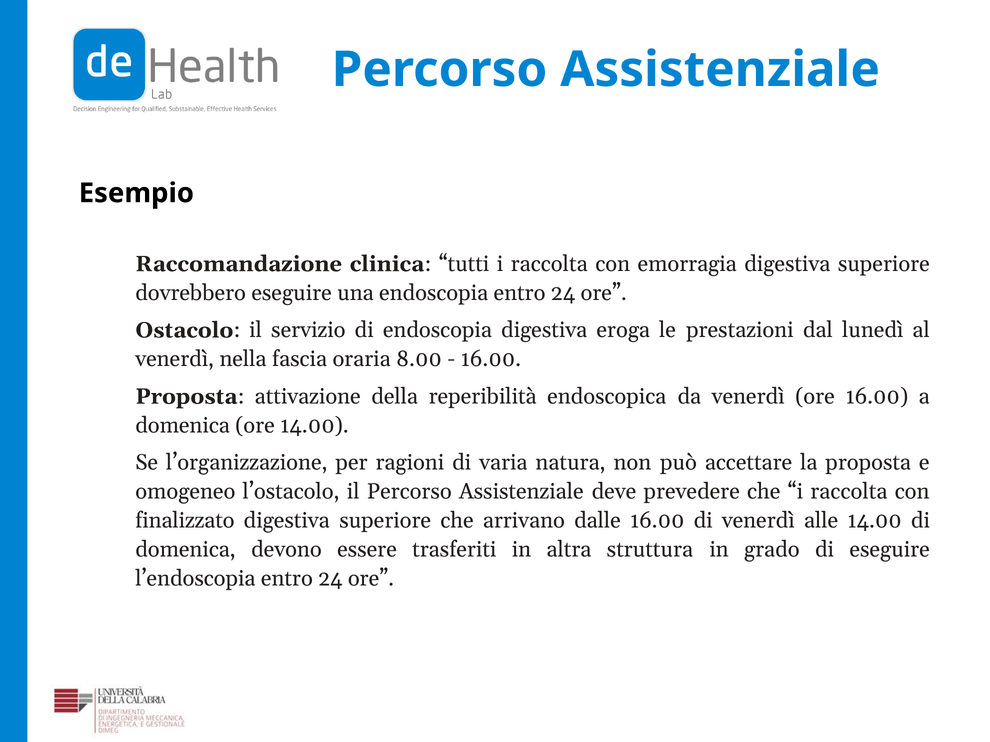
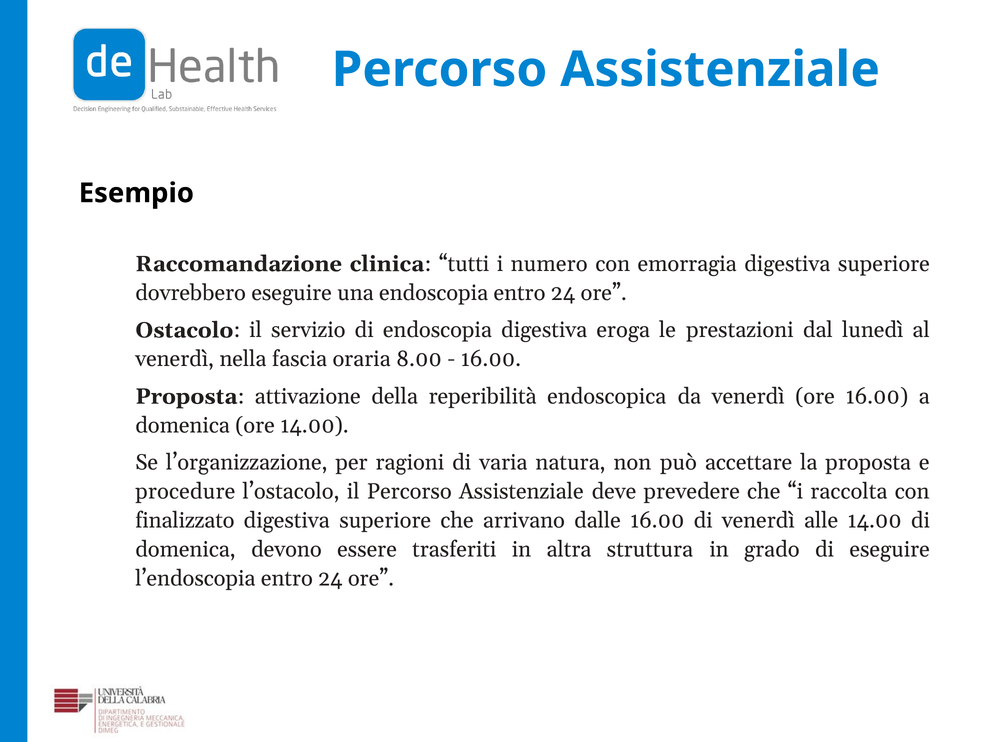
tutti i raccolta: raccolta -> numero (549, 264)
omogeneo: omogeneo -> procedure (185, 492)
